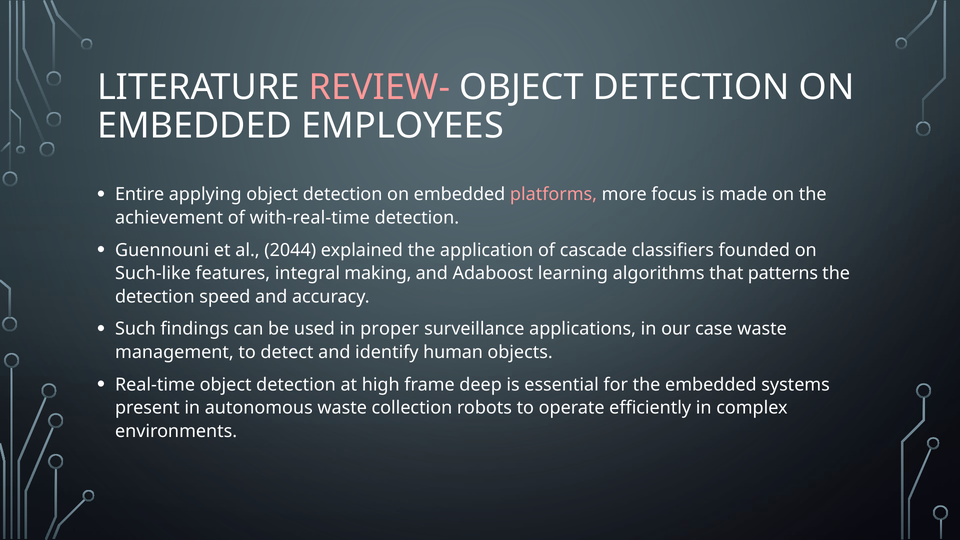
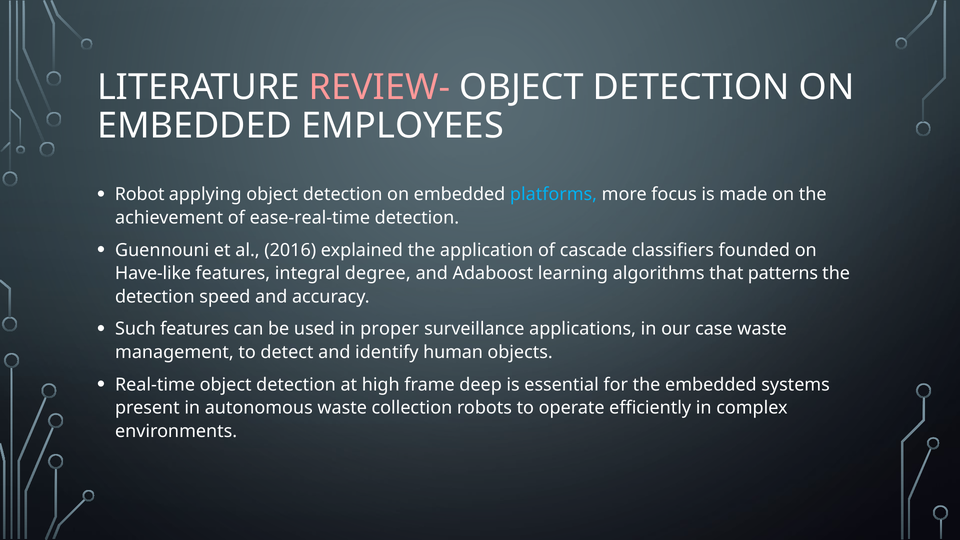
Entire: Entire -> Robot (140, 194)
platforms colour: pink -> light blue (553, 194)
with-real-time: with-real-time -> ease-real-time (310, 218)
2044: 2044 -> 2016 (290, 250)
Such-like: Such-like -> Have-like (153, 273)
making: making -> degree (378, 273)
Such findings: findings -> features (195, 329)
